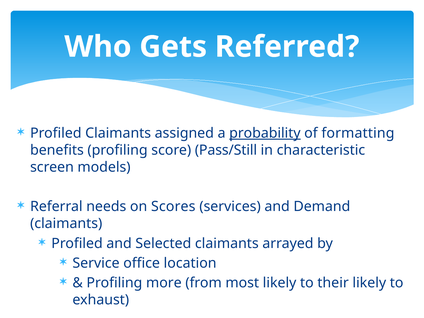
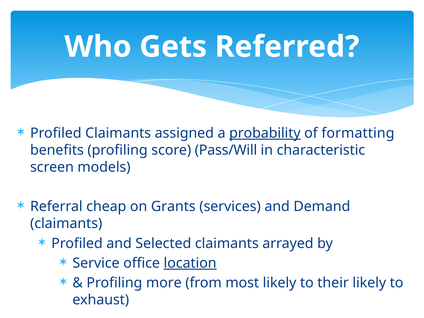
Pass/Still: Pass/Still -> Pass/Will (226, 150)
needs: needs -> cheap (106, 207)
Scores: Scores -> Grants (173, 207)
location underline: none -> present (190, 263)
